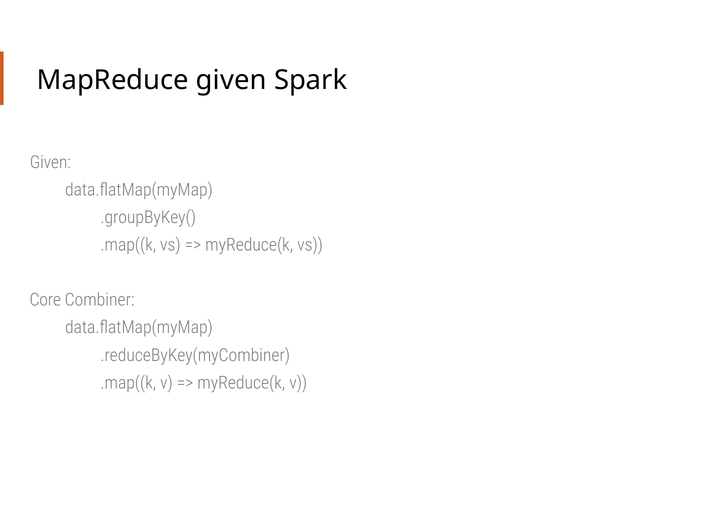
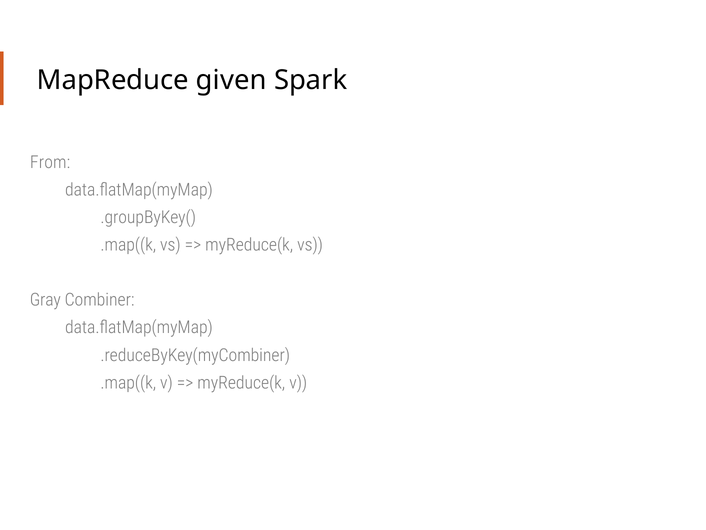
Given: Given -> From (50, 162)
Core: Core -> Gray (45, 300)
